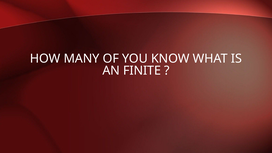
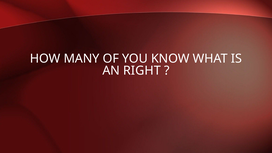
FINITE: FINITE -> RIGHT (142, 71)
